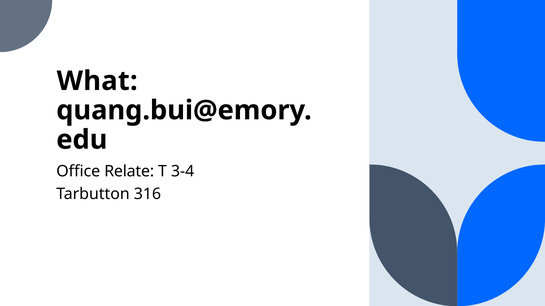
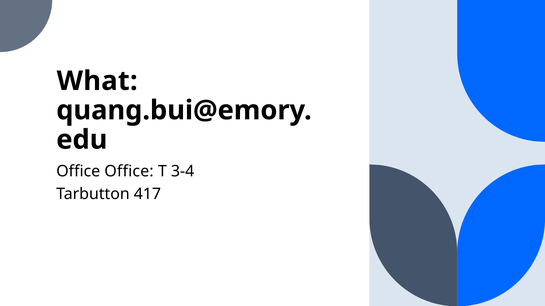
Office Relate: Relate -> Office (129, 172)
316: 316 -> 417 (147, 194)
